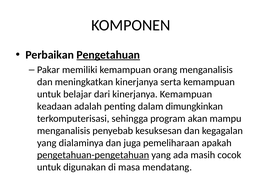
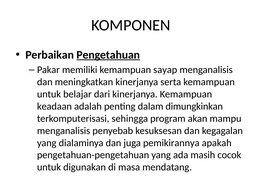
orang: orang -> sayap (165, 70)
pemeliharaan: pemeliharaan -> pemikirannya (171, 143)
pengetahuan-pengetahuan underline: present -> none (93, 155)
